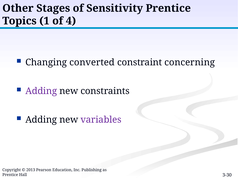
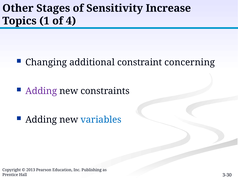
Sensitivity Prentice: Prentice -> Increase (168, 8)
converted: converted -> additional (92, 63)
variables colour: purple -> blue (101, 120)
